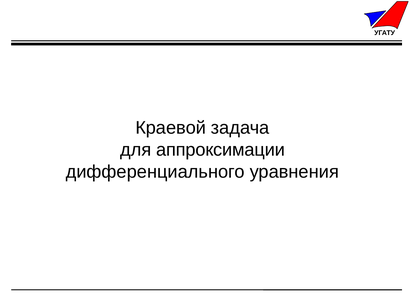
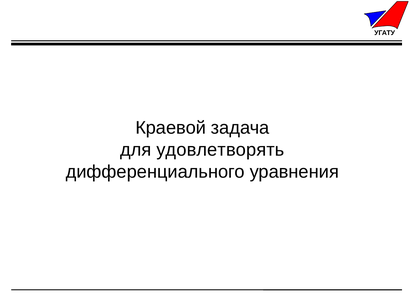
аппроксимации: аппроксимации -> удовлетворять (220, 150)
